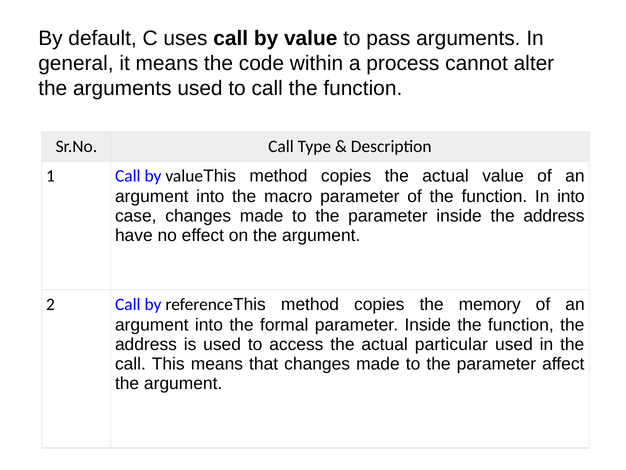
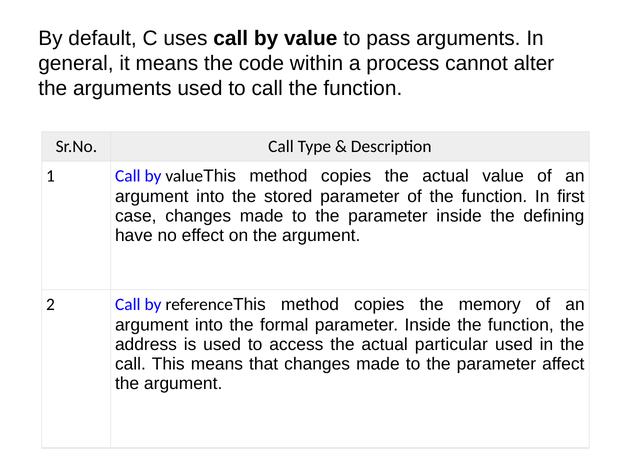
macro: macro -> stored (288, 196)
In into: into -> first (571, 196)
inside the address: address -> defining (554, 216)
